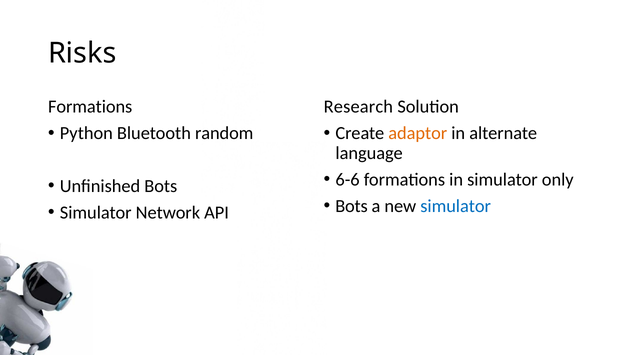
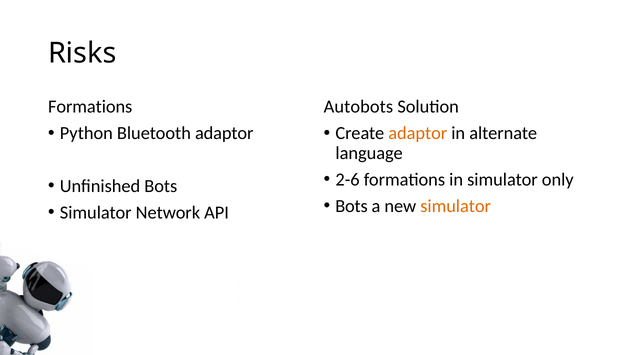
Research: Research -> Autobots (358, 107)
Bluetooth random: random -> adaptor (224, 133)
6-6: 6-6 -> 2-6 (348, 179)
simulator colour: blue -> orange (456, 206)
